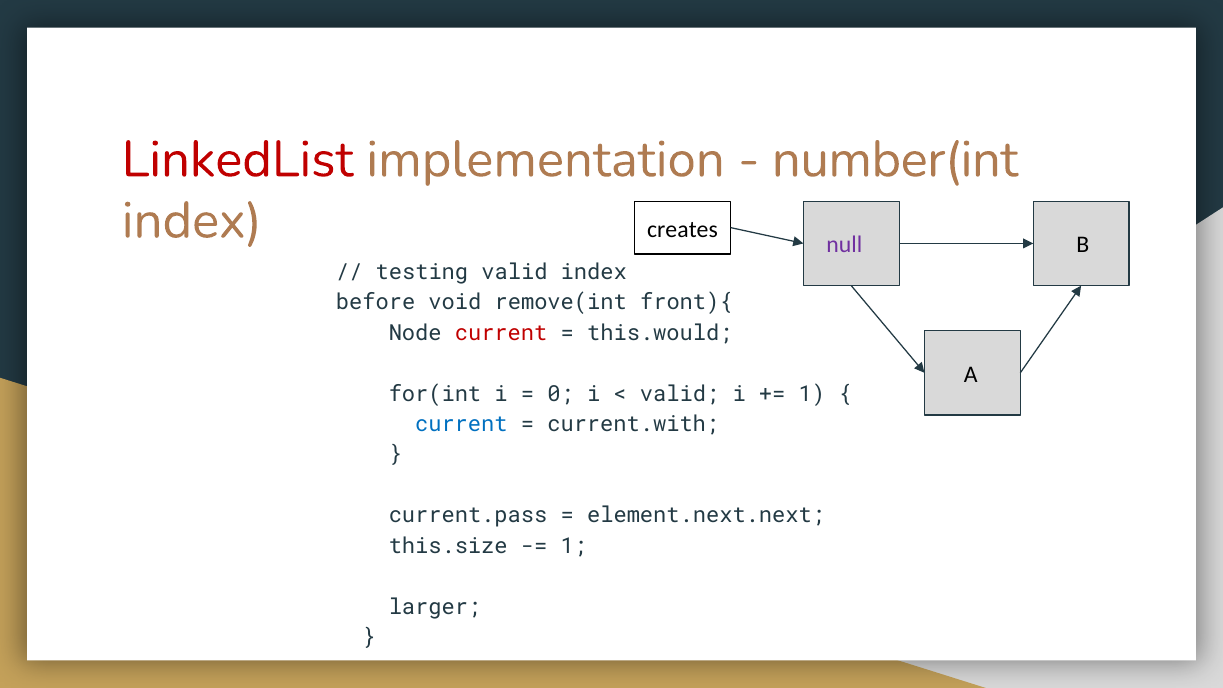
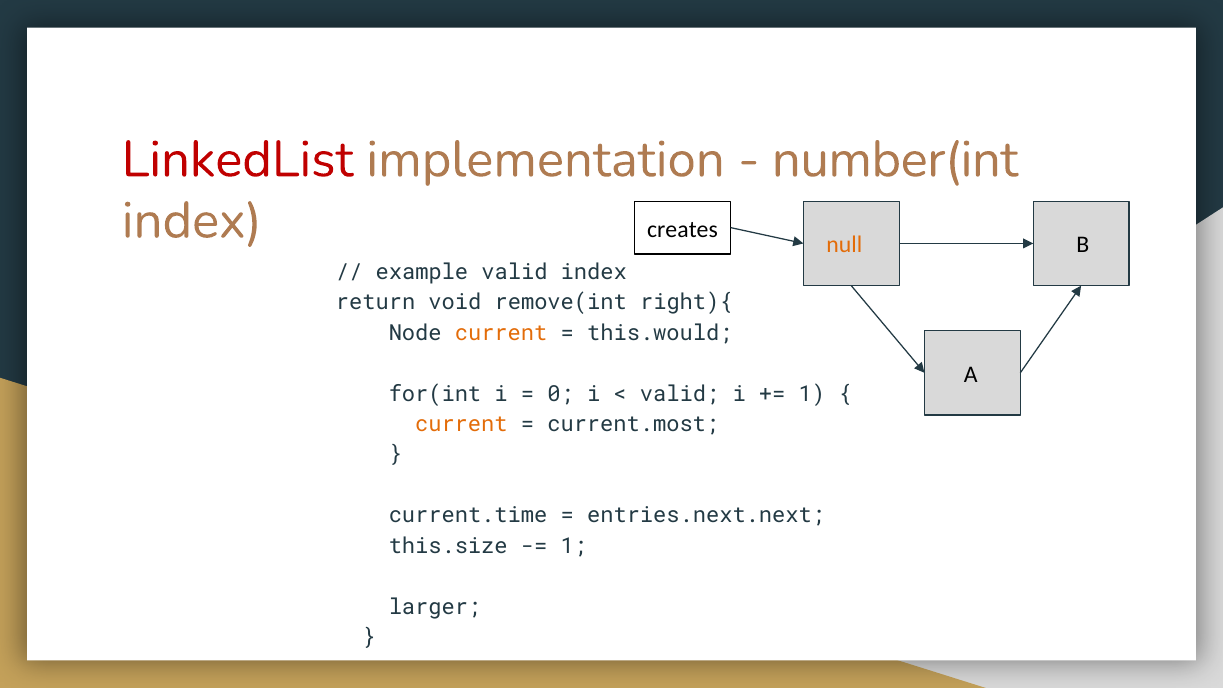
null colour: purple -> orange (844, 245)
testing: testing -> example (422, 272)
before: before -> return (376, 302)
front){: front){ -> right){ (686, 302)
current colour: red -> orange (501, 333)
current colour: blue -> orange (461, 424)
current.with: current.with -> current.most (633, 424)
current.pass: current.pass -> current.time (468, 516)
element.next.next: element.next.next -> entries.next.next (706, 516)
